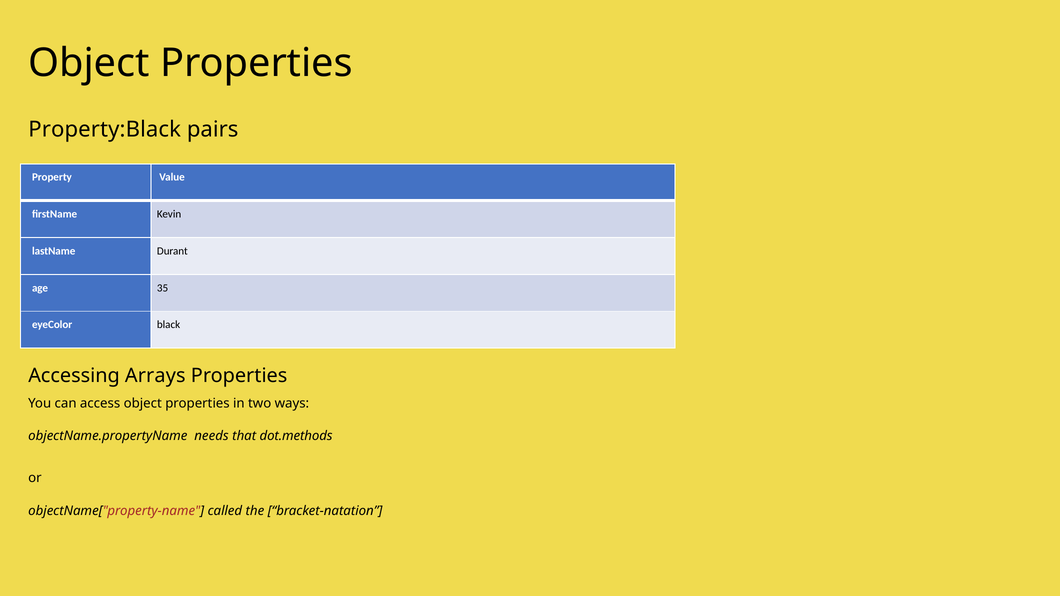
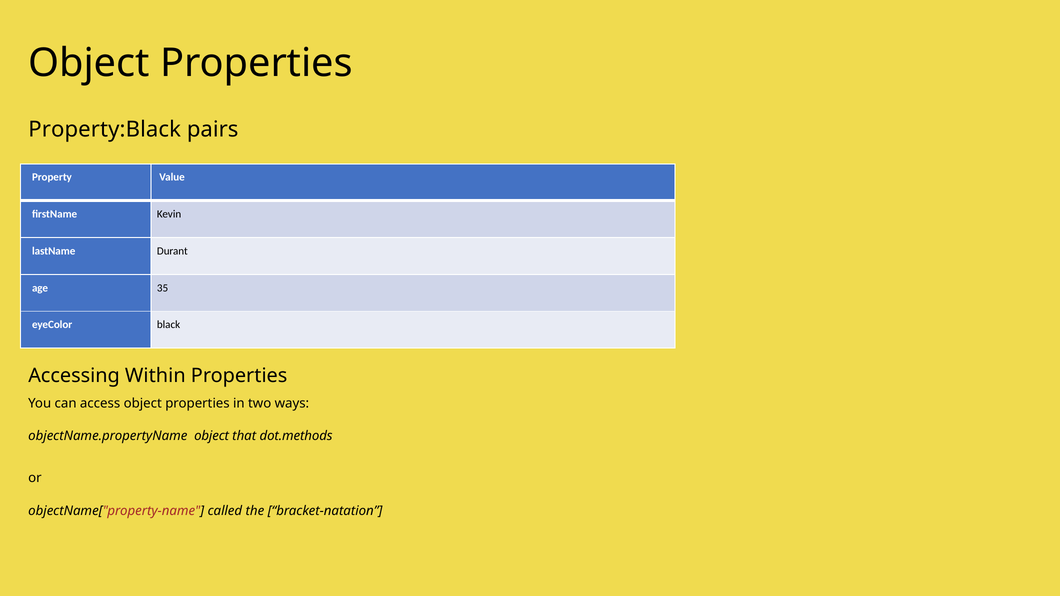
Arrays: Arrays -> Within (155, 376)
objectName.propertyName needs: needs -> object (212, 436)
